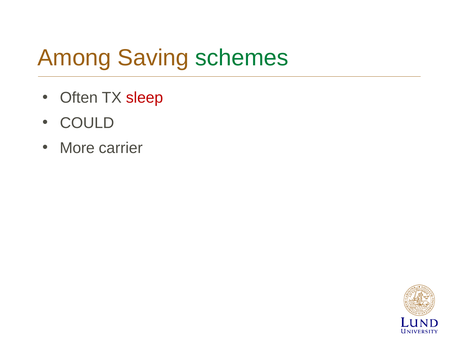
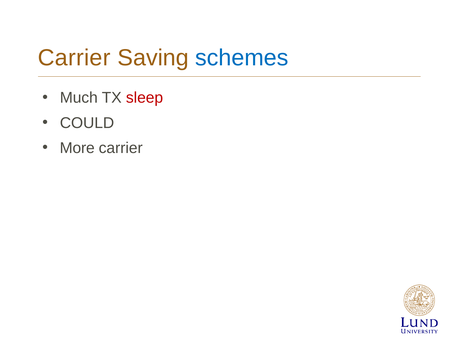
Among: Among -> Carrier (74, 58)
schemes colour: green -> blue (242, 58)
Often: Often -> Much (79, 98)
